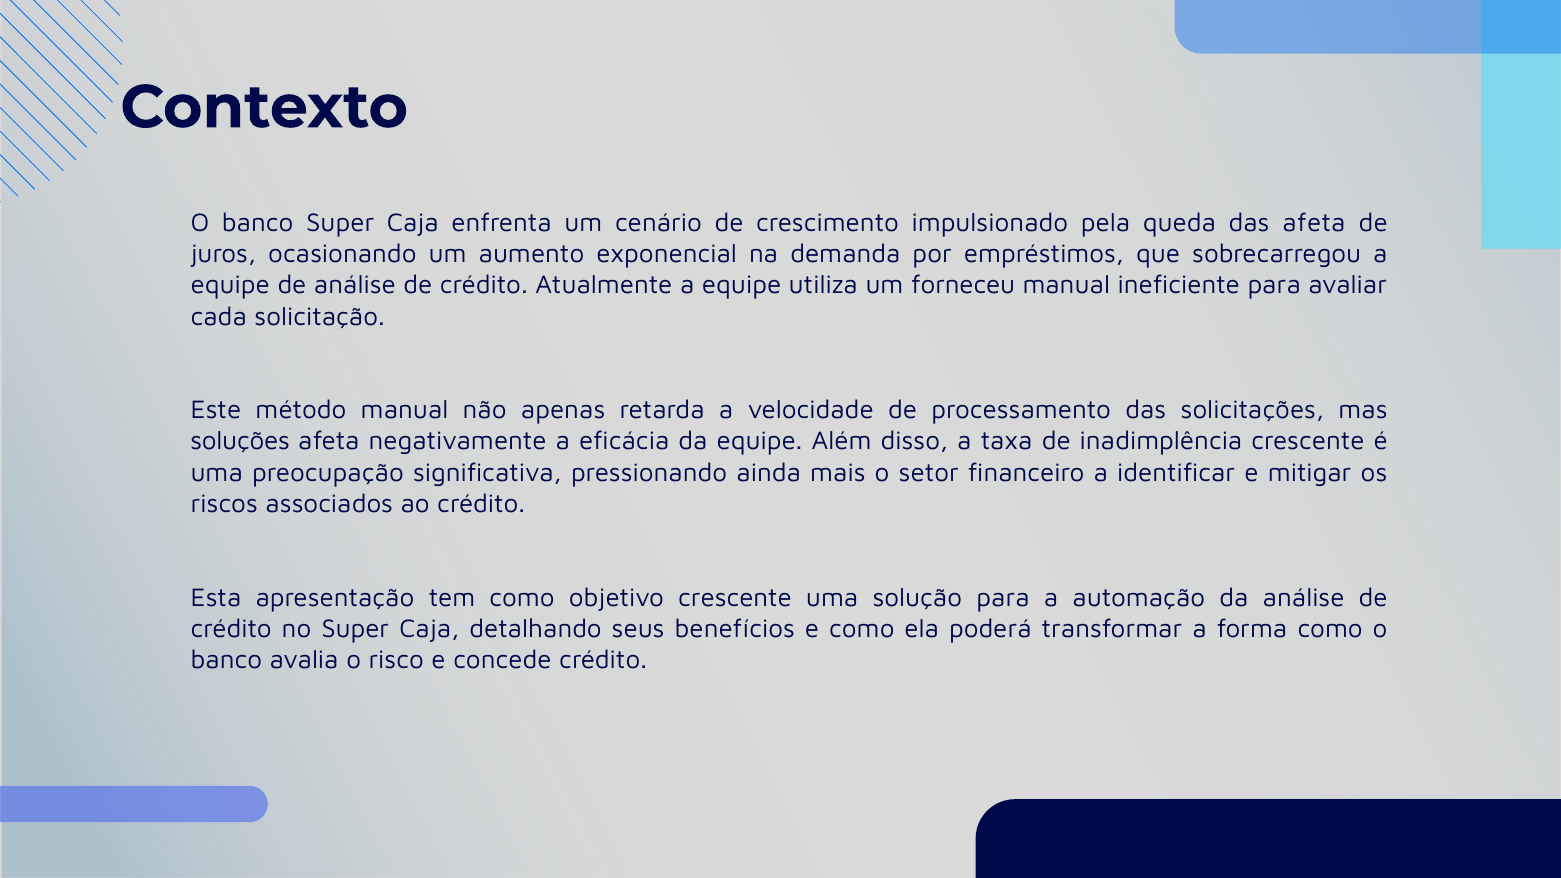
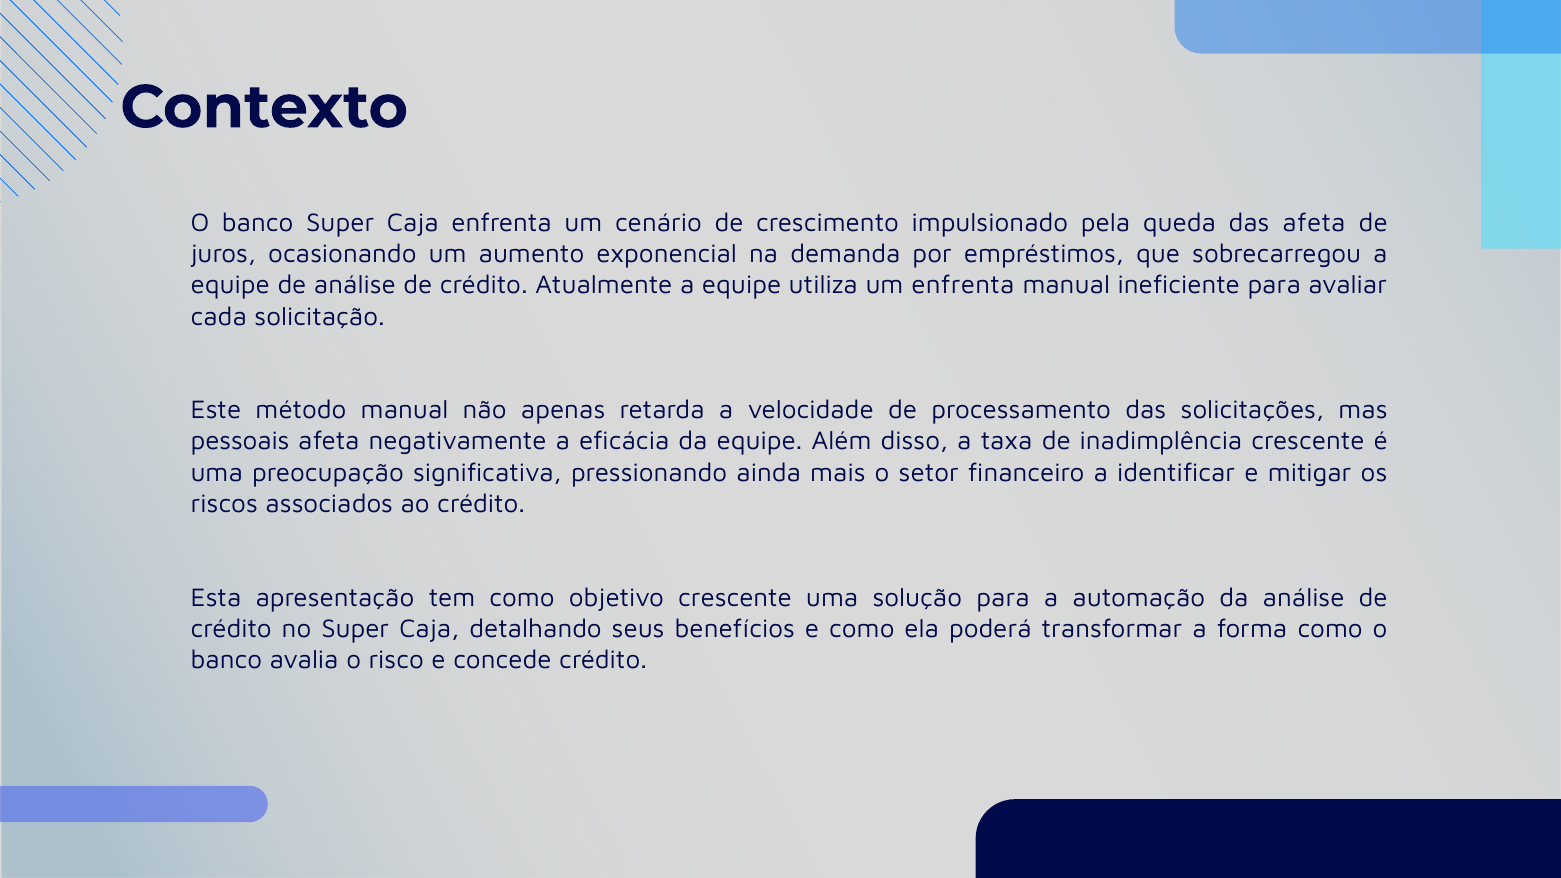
um forneceu: forneceu -> enfrenta (963, 285)
soluções: soluções -> pessoais (240, 441)
